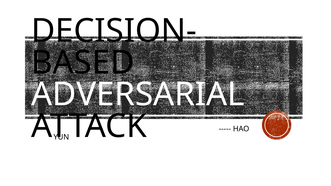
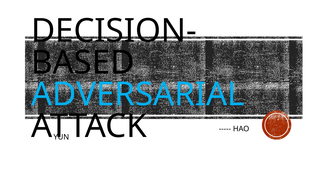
ADVERSARIAL colour: white -> light blue (138, 95)
